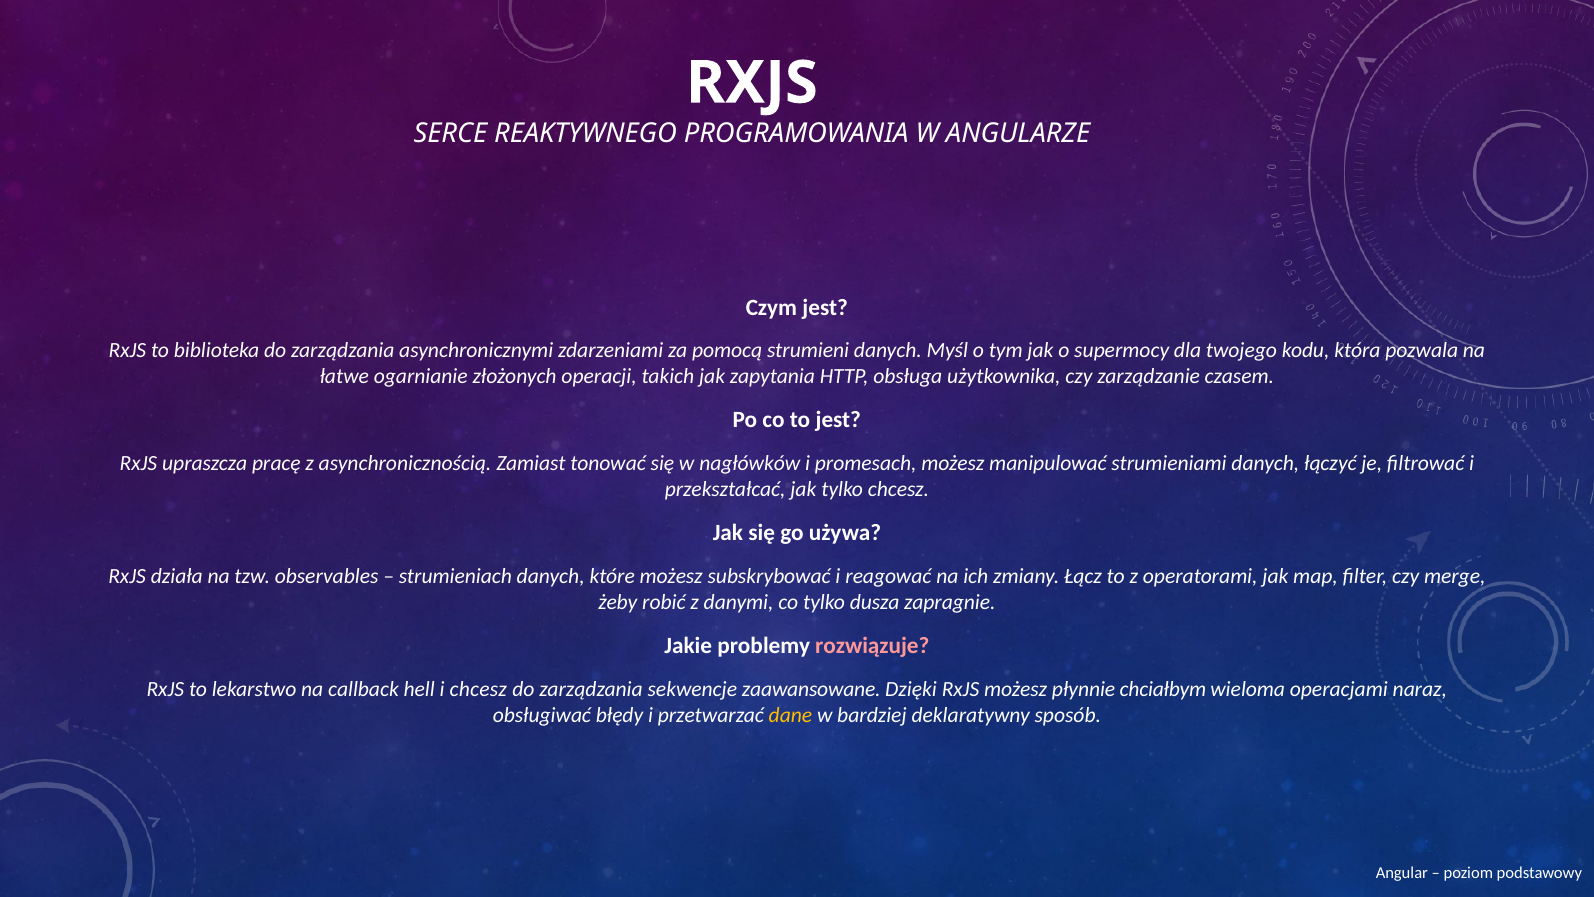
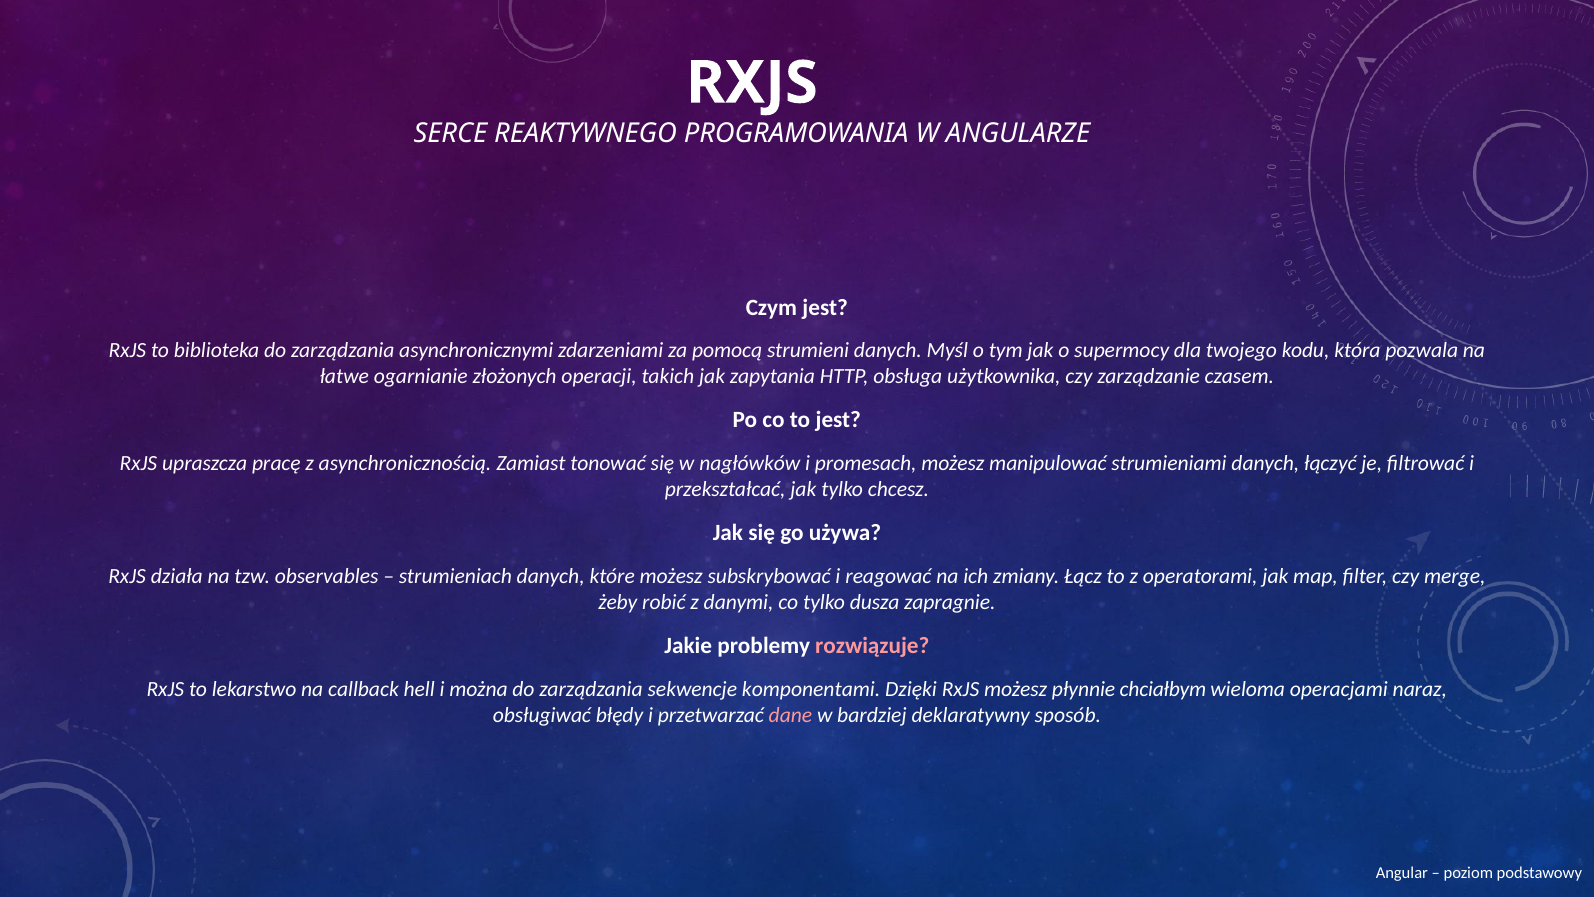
i chcesz: chcesz -> można (479, 689)
zaawansowane: zaawansowane -> komponentami (811, 689)
dane colour: yellow -> pink (791, 715)
